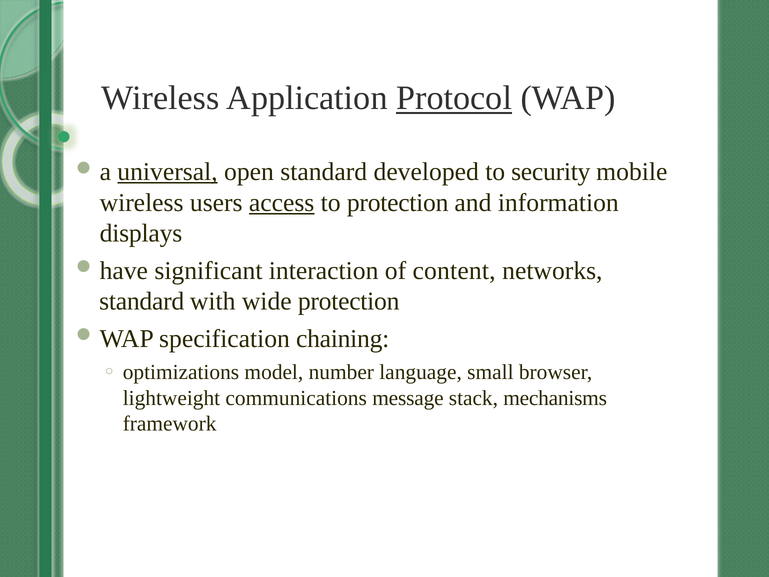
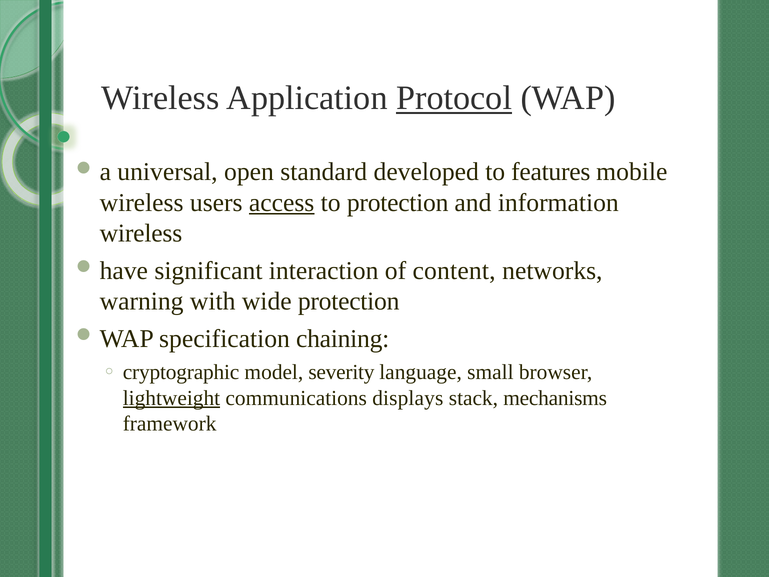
universal underline: present -> none (168, 172)
security: security -> features (551, 172)
displays: displays -> wireless (141, 233)
standard: standard -> warning (142, 301)
optimizations: optimizations -> cryptographic (181, 372)
number: number -> severity (341, 372)
lightweight underline: none -> present (171, 398)
message: message -> displays (408, 398)
